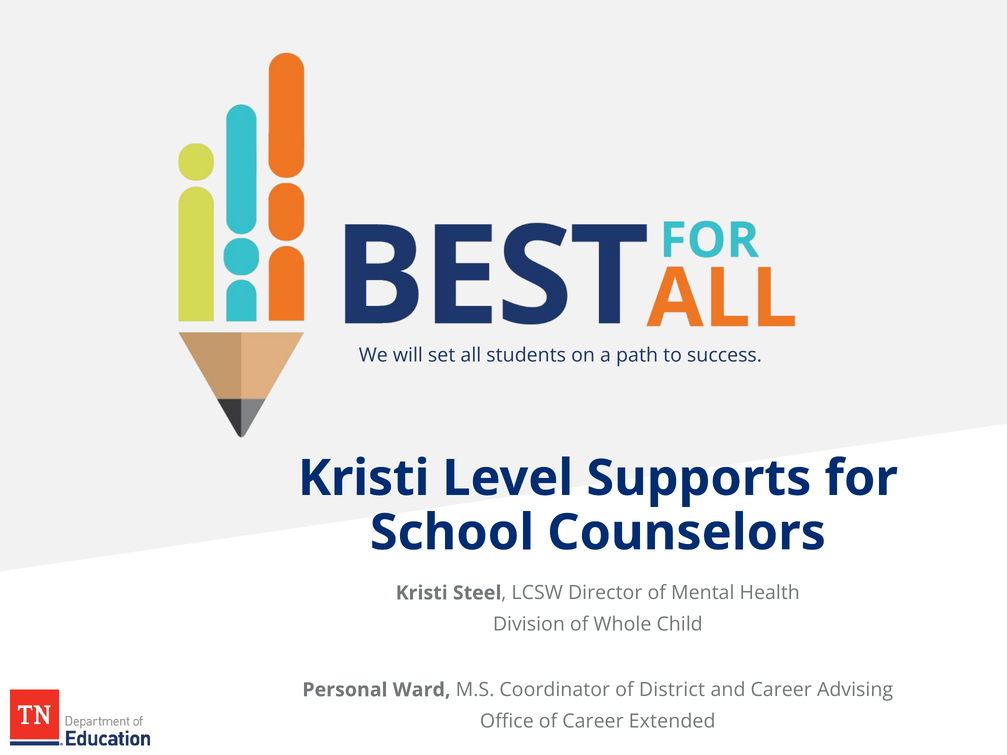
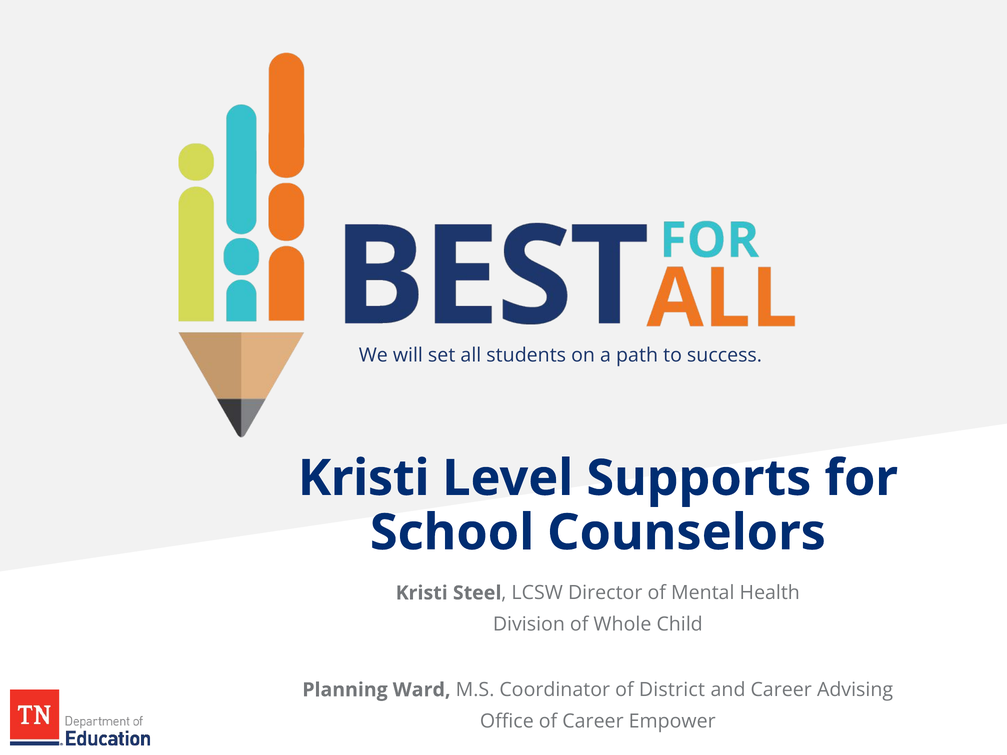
Personal: Personal -> Planning (345, 690)
Extended: Extended -> Empower (672, 722)
